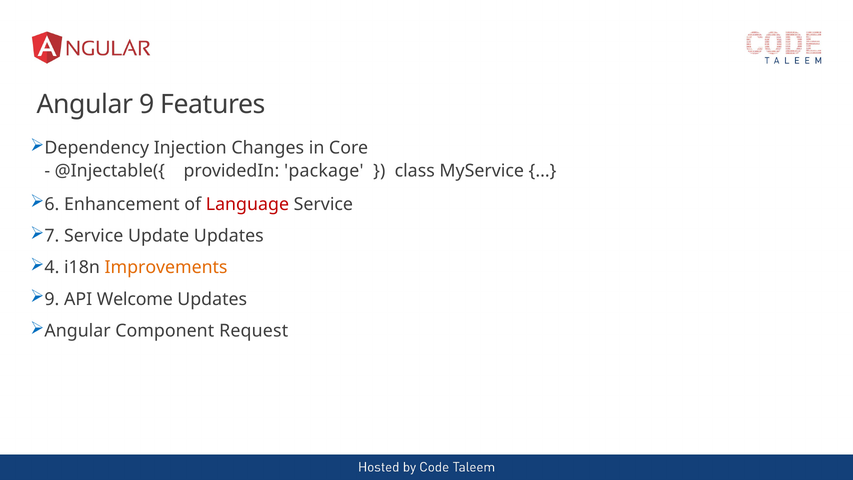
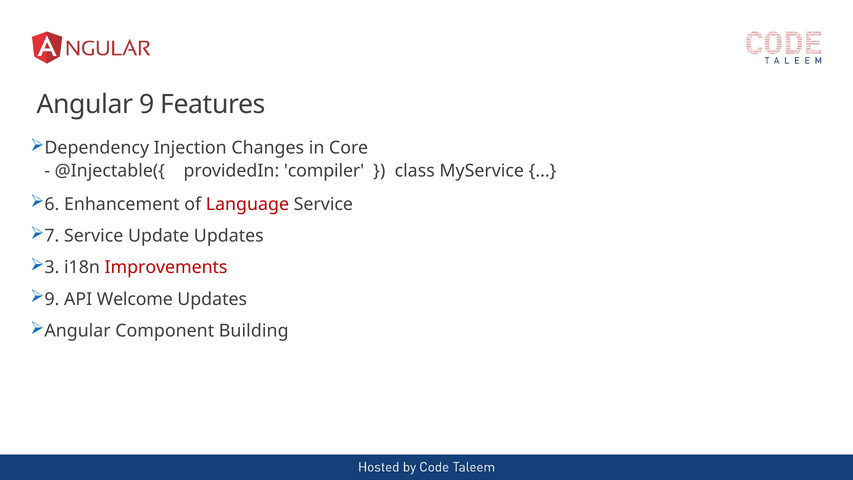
package: package -> compiler (324, 171)
4: 4 -> 3 (52, 267)
Improvements colour: orange -> red (166, 267)
Request: Request -> Building (254, 331)
